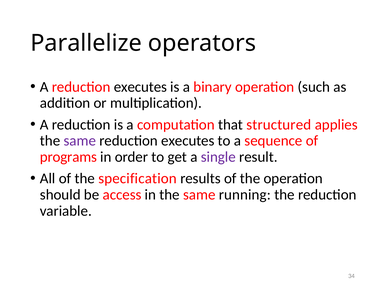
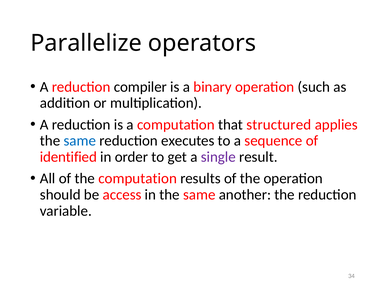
A reduction executes: executes -> compiler (140, 87)
same colour: purple -> blue (80, 141)
programs: programs -> identified (68, 157)
the specification: specification -> computation (138, 178)
running: running -> another (245, 195)
